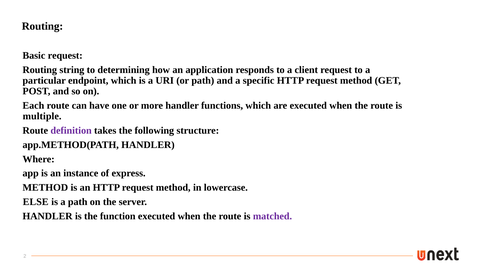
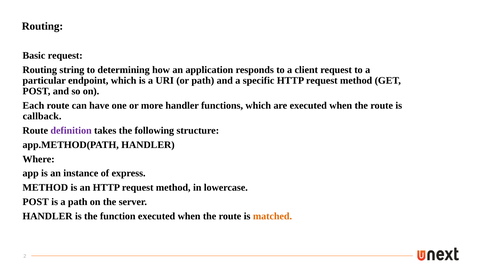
multiple: multiple -> callback (42, 116)
ELSE: ELSE -> POST (36, 202)
matched colour: purple -> orange (272, 216)
